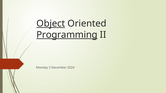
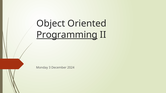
Object underline: present -> none (51, 24)
